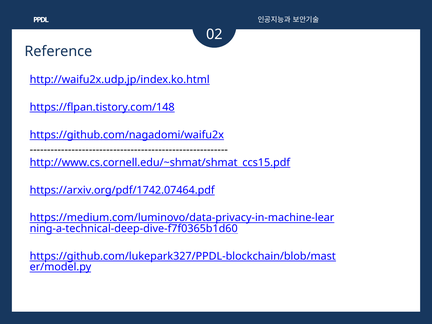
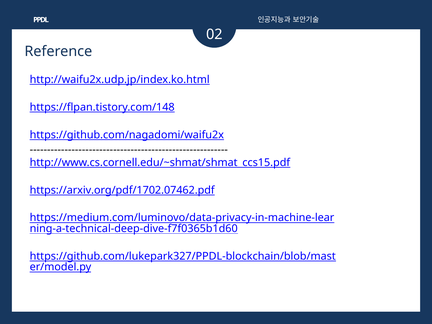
https://arxiv.org/pdf/1742.07464.pdf: https://arxiv.org/pdf/1742.07464.pdf -> https://arxiv.org/pdf/1702.07462.pdf (122, 190)
